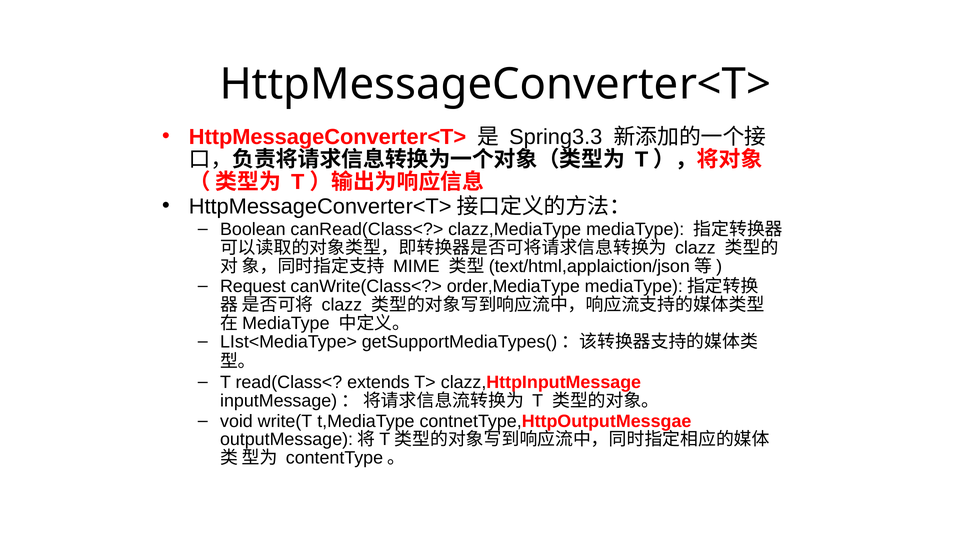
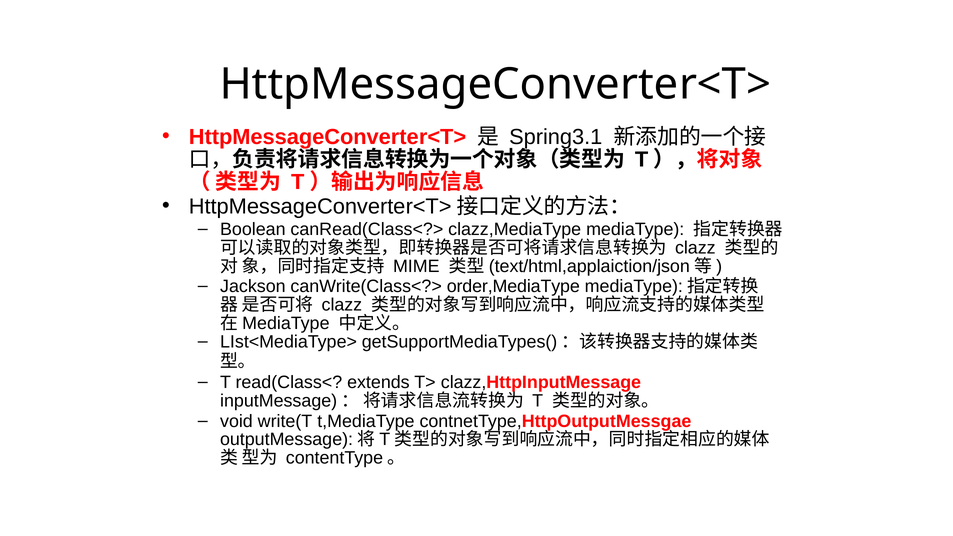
Spring3.3: Spring3.3 -> Spring3.1 (556, 137)
Request: Request -> Jackson (253, 287)
